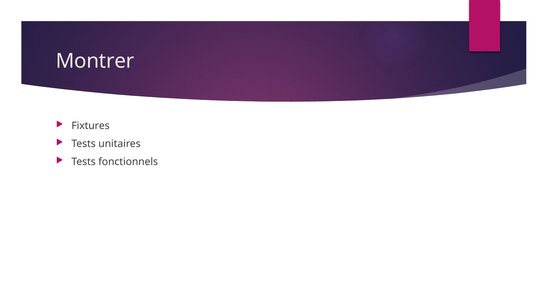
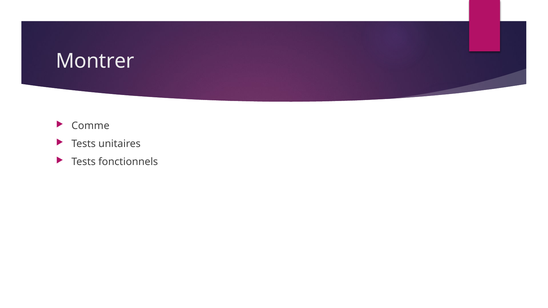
Fixtures: Fixtures -> Comme (90, 126)
